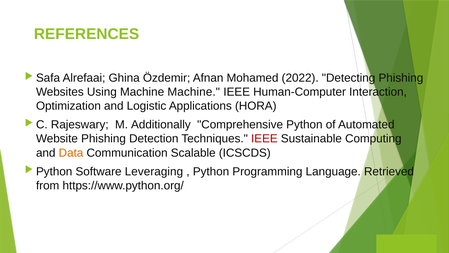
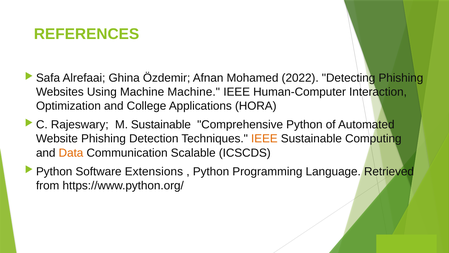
Logistic: Logistic -> College (147, 106)
M Additionally: Additionally -> Sustainable (161, 125)
IEEE colour: red -> orange (264, 139)
Leveraging: Leveraging -> Extensions (154, 171)
